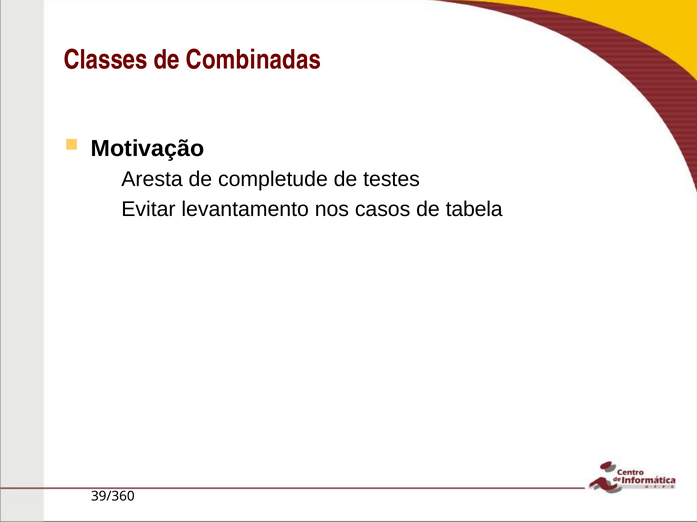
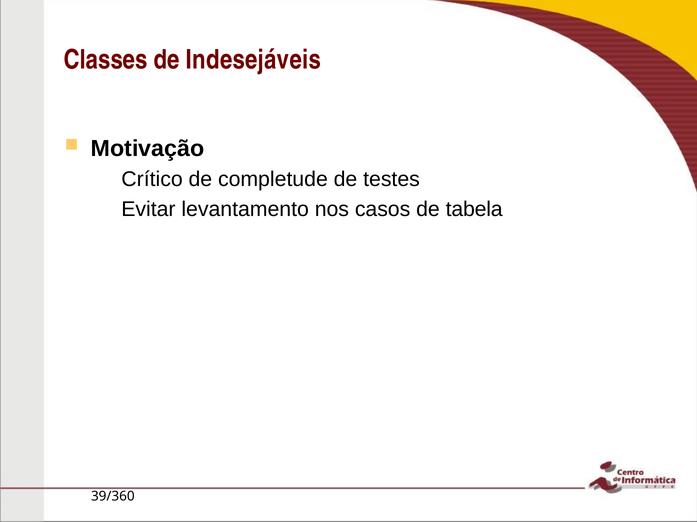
Combinadas: Combinadas -> Indesejáveis (253, 60)
Aresta: Aresta -> Crítico (152, 179)
